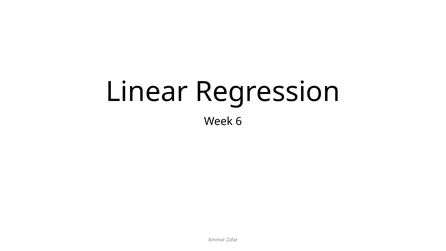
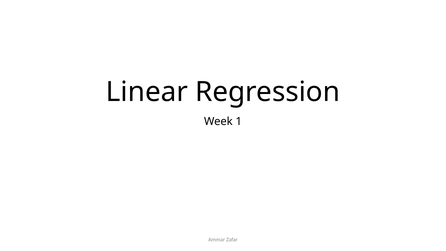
6: 6 -> 1 (239, 121)
